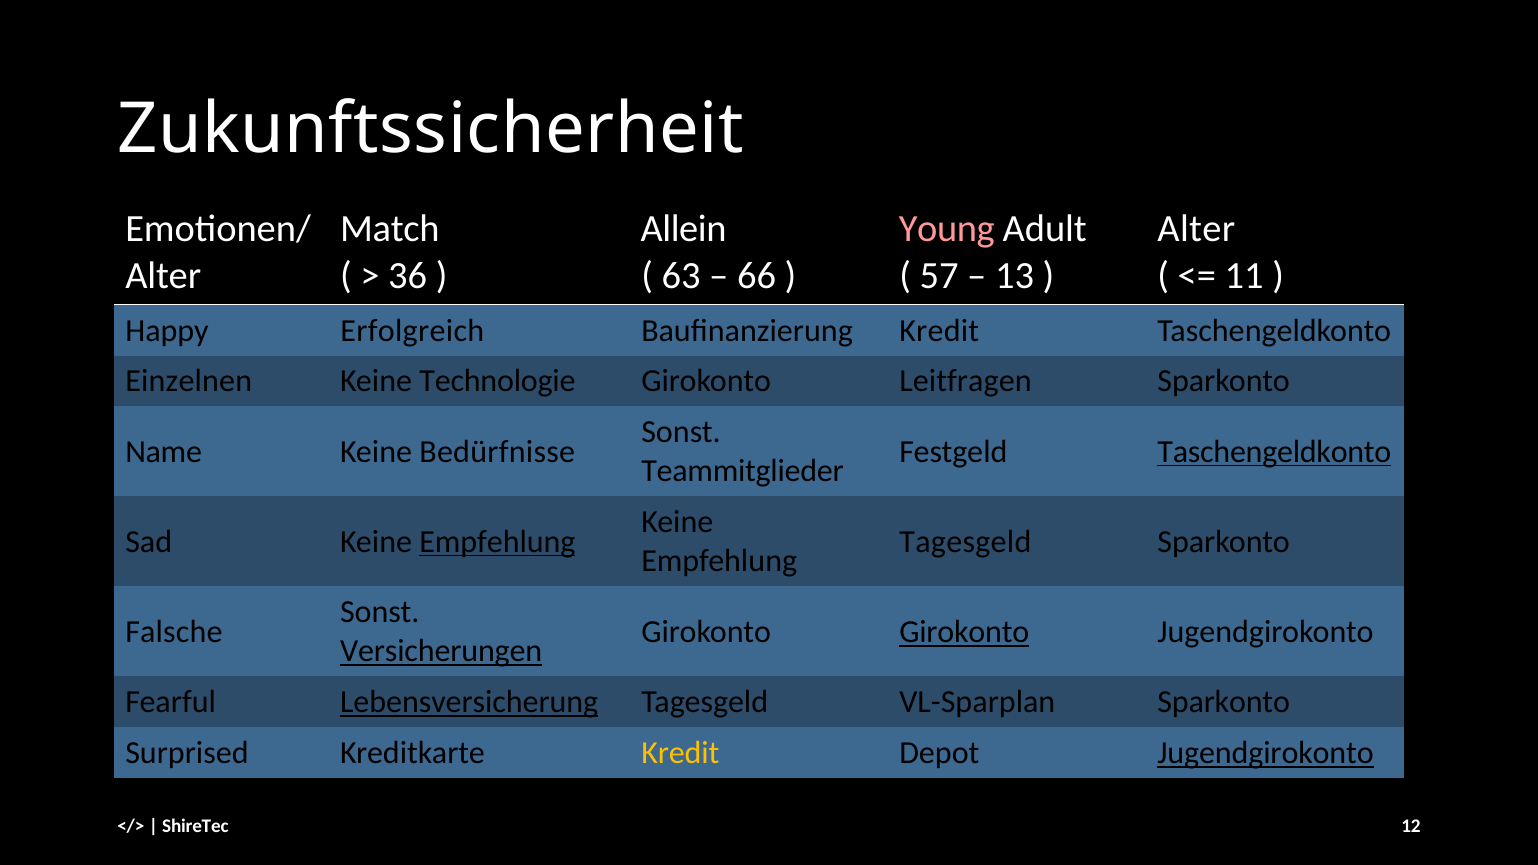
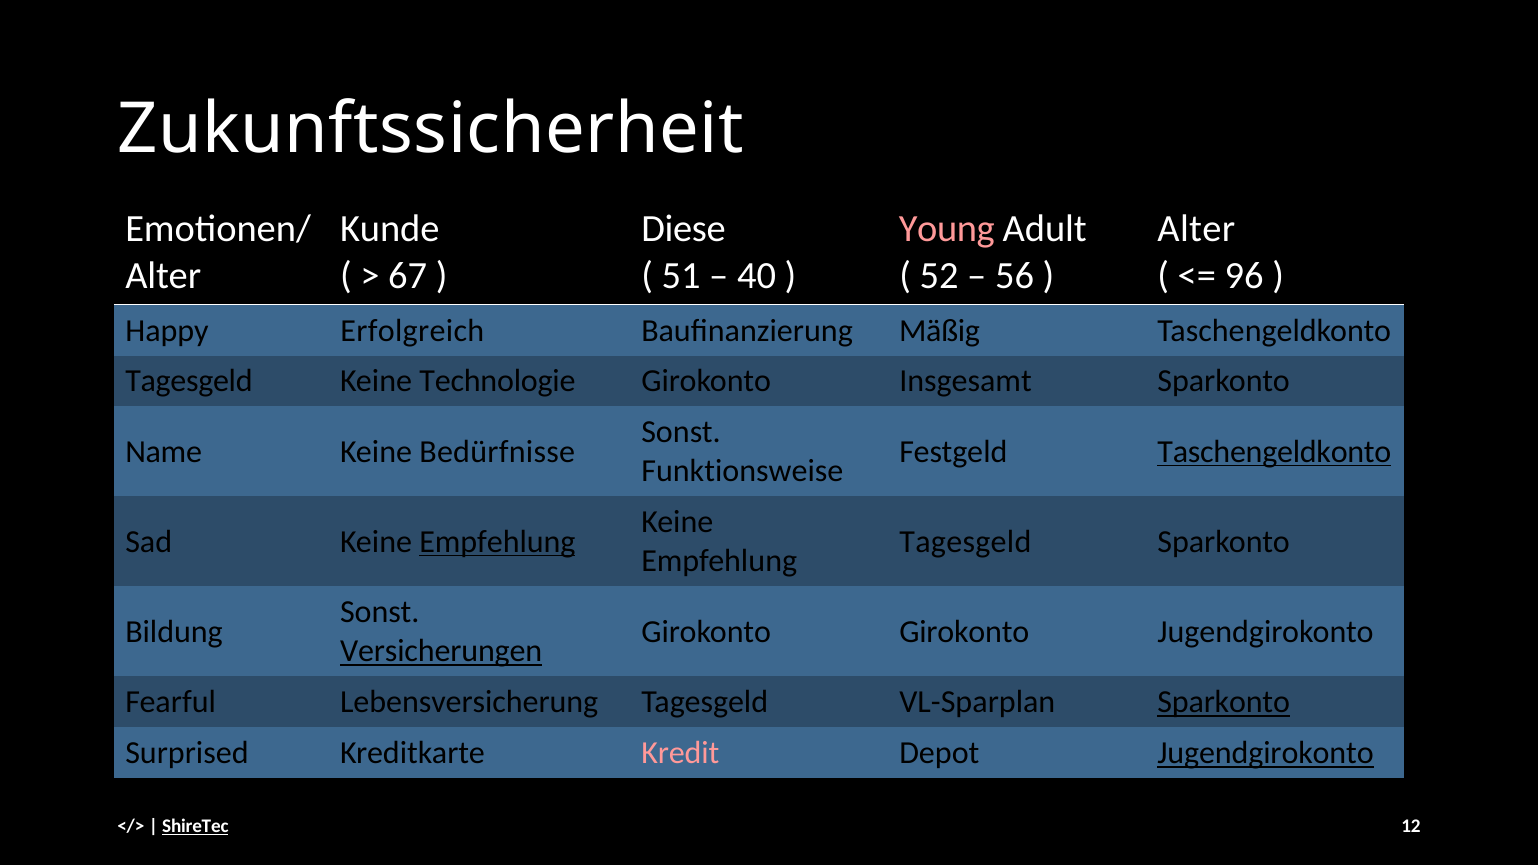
Match: Match -> Kunde (390, 229)
Allein: Allein -> Diese (684, 229)
36: 36 -> 67 (408, 276)
63: 63 -> 51 (681, 276)
66: 66 -> 40 (757, 276)
57: 57 -> 52 (939, 276)
13: 13 -> 56 (1015, 276)
11: 11 -> 96 (1244, 276)
Baufinanzierung Kredit: Kredit -> Mäßig (940, 331)
Einzelnen: Einzelnen -> Tagesgeld (189, 381)
Leitfragen: Leitfragen -> Insgesamt (966, 381)
Teammitglieder: Teammitglieder -> Funktionsweise (742, 471)
Falsche: Falsche -> Bildung (174, 632)
Girokonto underline: present -> none (964, 632)
Lebensversicherung underline: present -> none (469, 702)
Sparkonto underline: none -> present (1224, 702)
Kredit colour: yellow -> pink (680, 753)
ShireTec underline: none -> present (195, 826)
